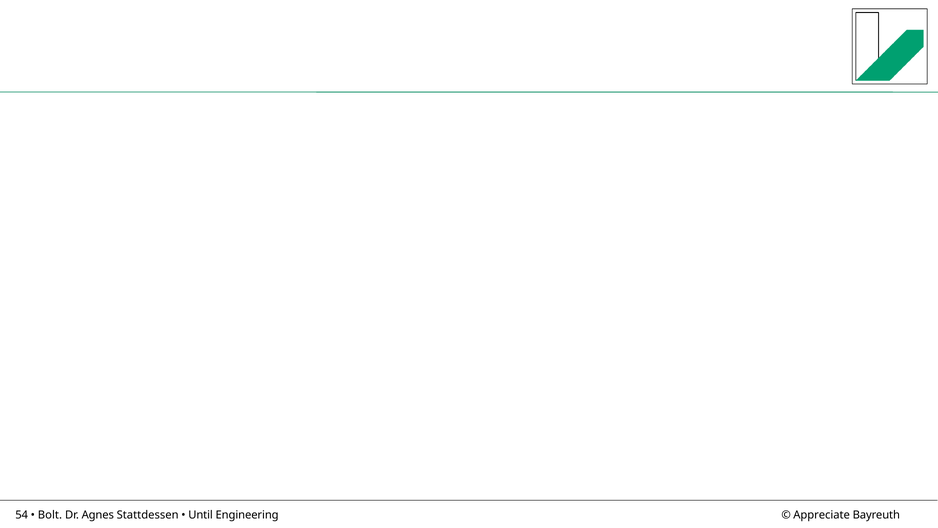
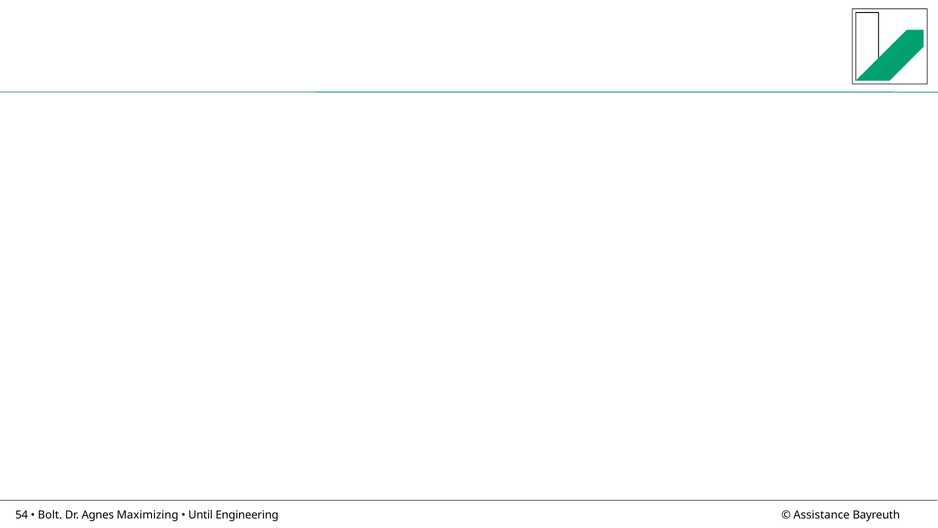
Stattdessen: Stattdessen -> Maximizing (148, 515)
Appreciate: Appreciate -> Assistance (822, 515)
